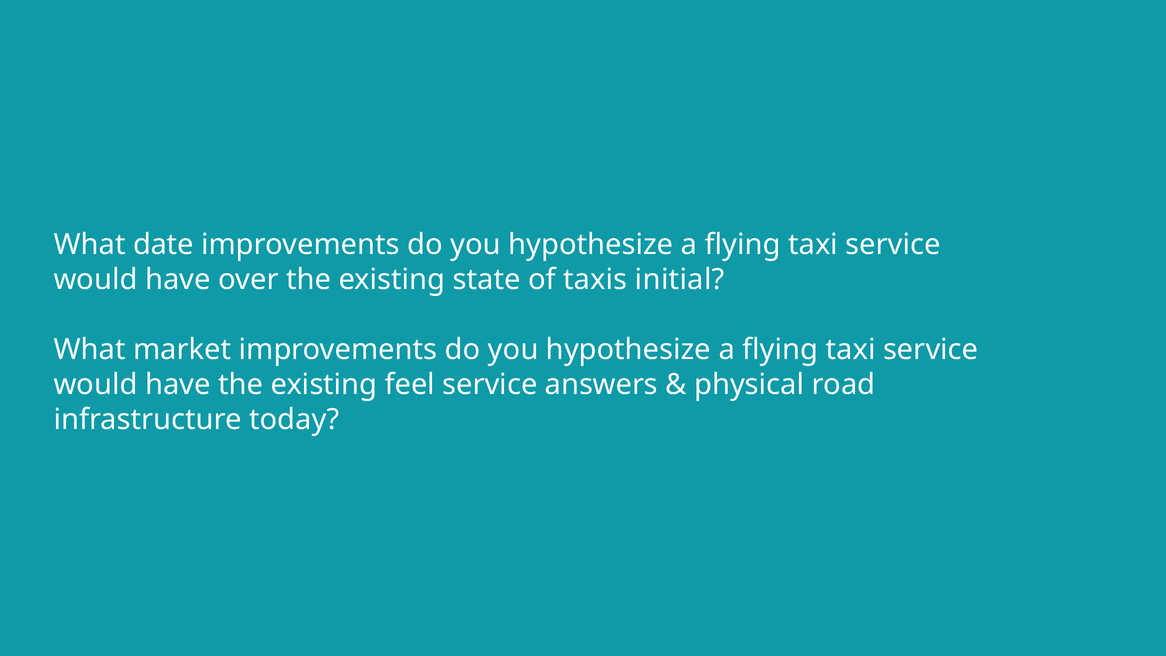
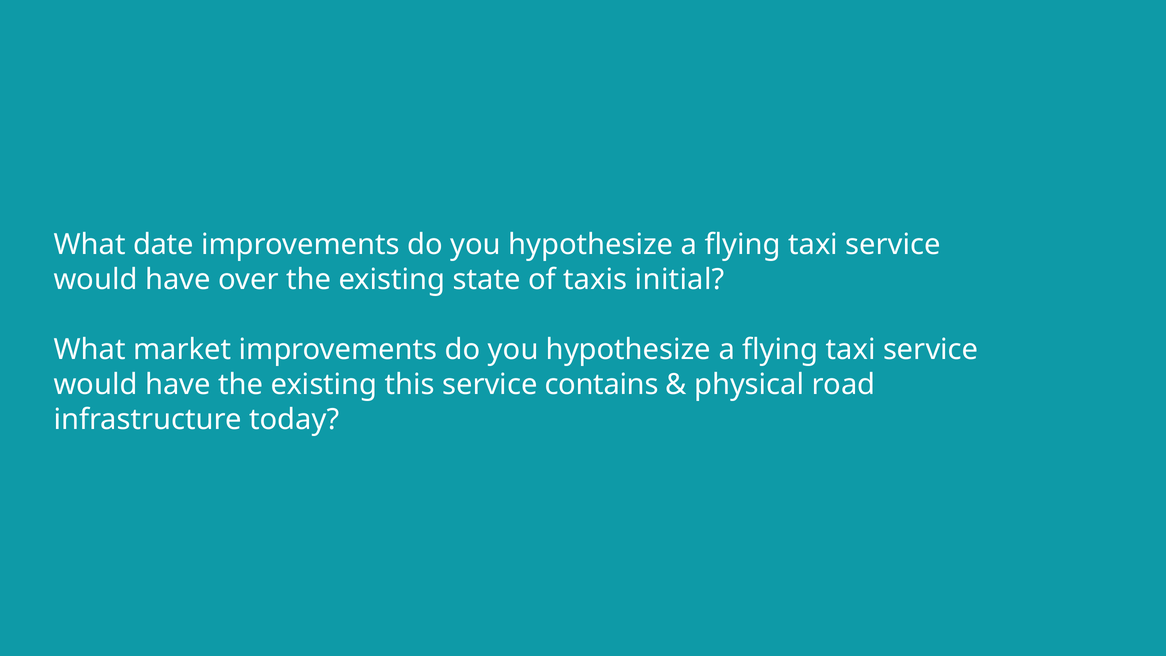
feel: feel -> this (410, 385)
answers: answers -> contains (602, 385)
